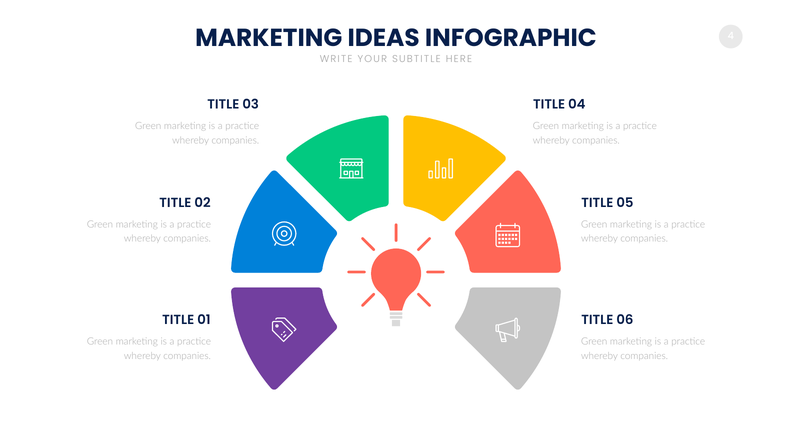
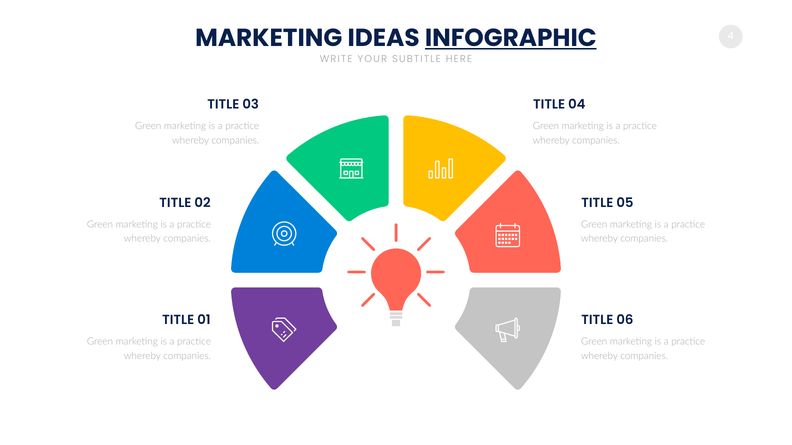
INFOGRAPHIC underline: none -> present (511, 38)
